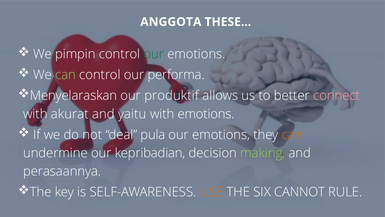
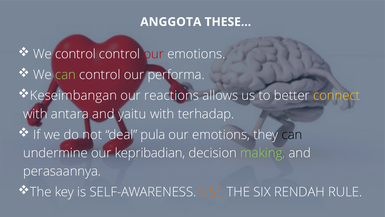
We pimpin: pimpin -> control (75, 54)
our colour: green -> red (154, 54)
Menyelaraskan: Menyelaraskan -> Keseimbangan (73, 95)
produktif: produktif -> reactions (172, 95)
connect colour: pink -> yellow (337, 95)
akurat: akurat -> antara (70, 114)
with emotions: emotions -> terhadap (206, 114)
can colour: orange -> black (292, 134)
CANNOT: CANNOT -> RENDAH (299, 192)
